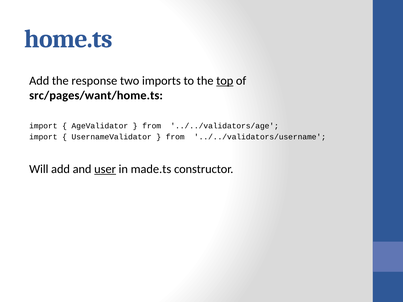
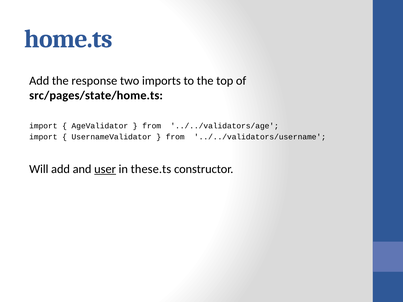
top underline: present -> none (225, 81)
src/pages/want/home.ts: src/pages/want/home.ts -> src/pages/state/home.ts (96, 96)
made.ts: made.ts -> these.ts (151, 169)
